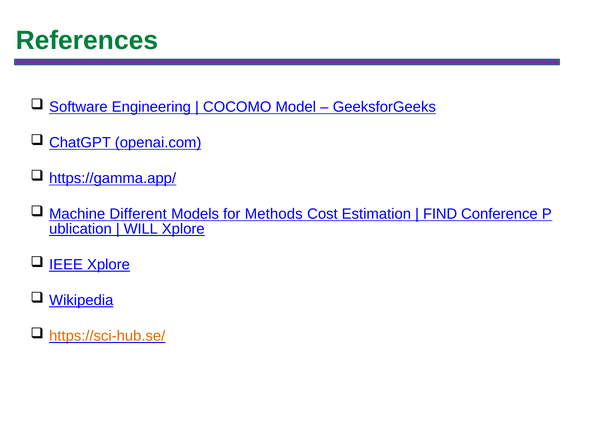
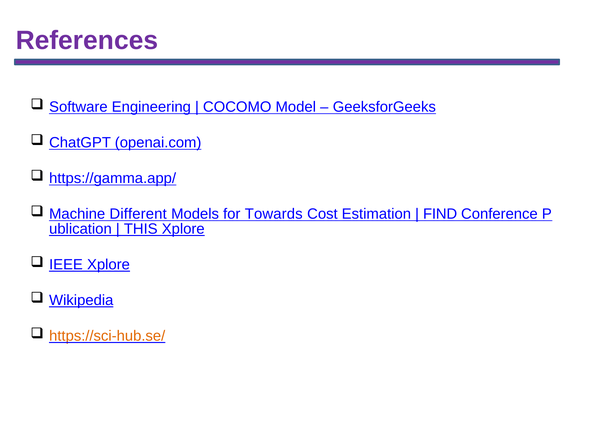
References colour: green -> purple (87, 40)
Methods: Methods -> Towards (274, 214)
WILL: WILL -> THIS (141, 229)
